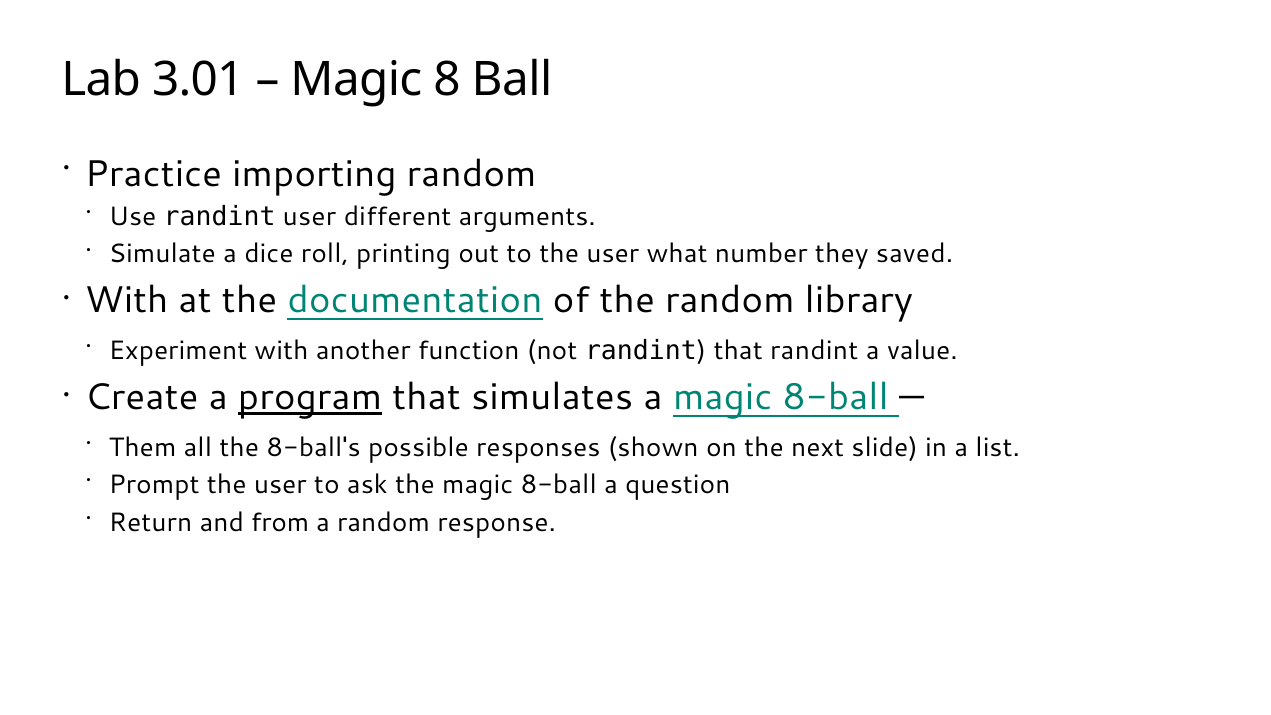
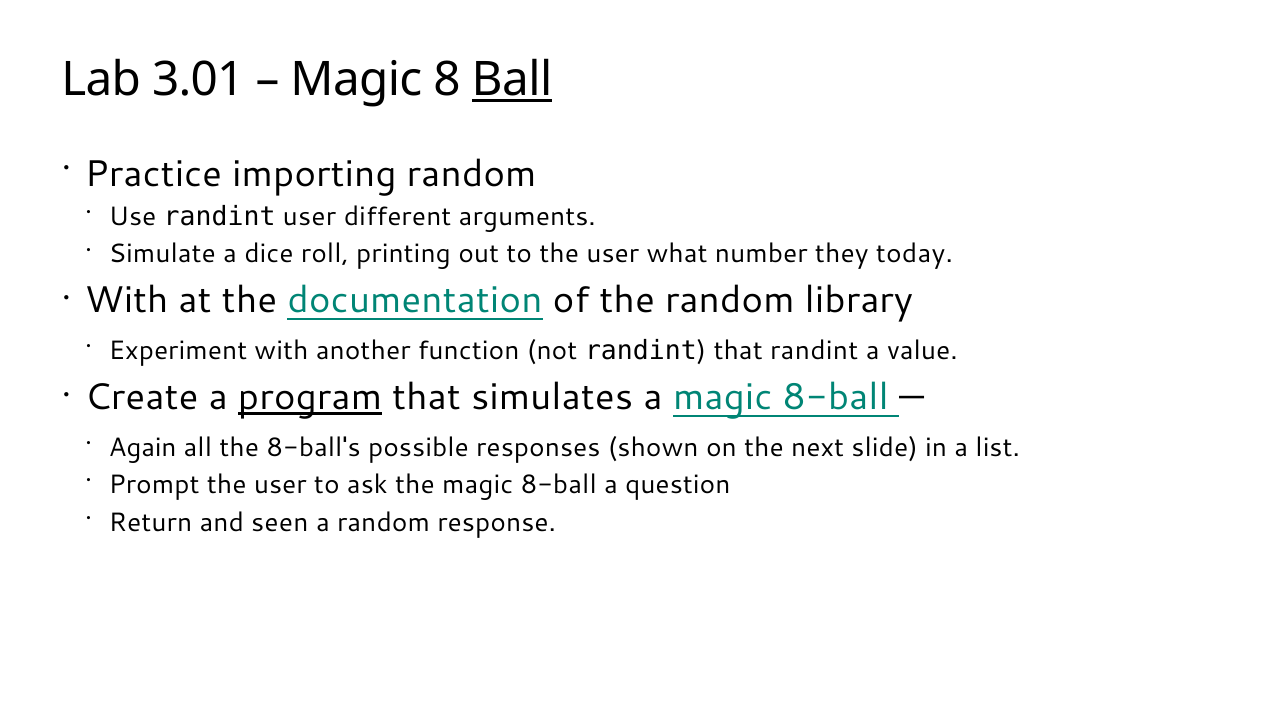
Ball underline: none -> present (512, 80)
saved: saved -> today (914, 254)
Them: Them -> Again (143, 448)
from: from -> seen (280, 522)
